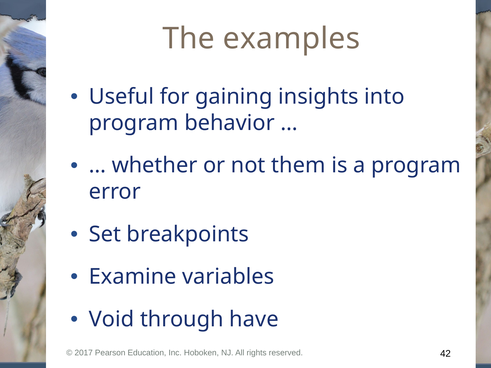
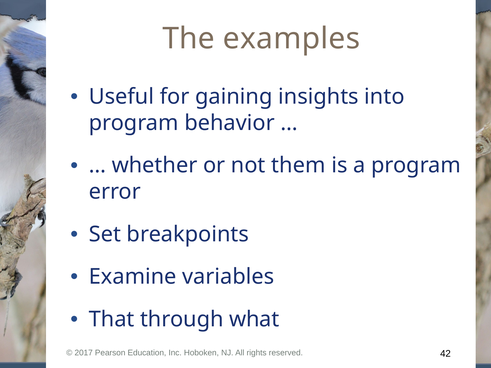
Void: Void -> That (112, 319)
have: have -> what (254, 319)
